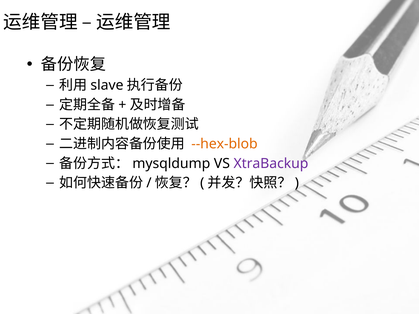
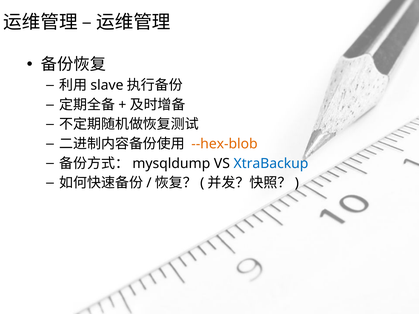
XtraBackup colour: purple -> blue (271, 164)
